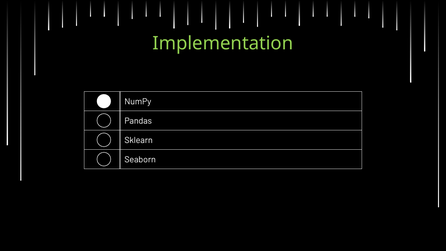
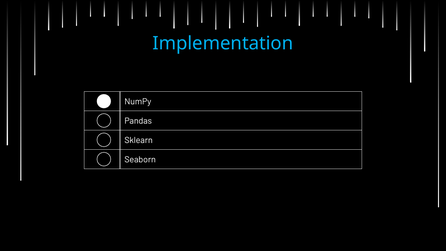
Implementation colour: light green -> light blue (223, 43)
